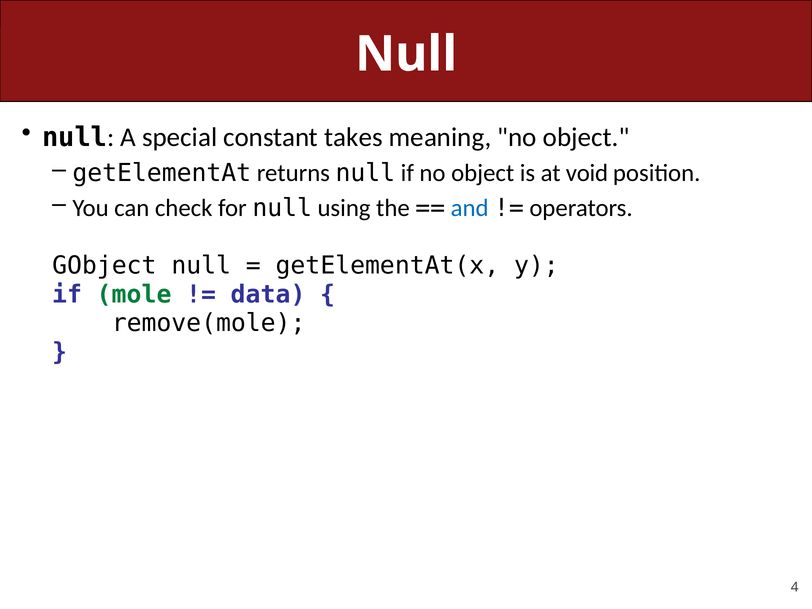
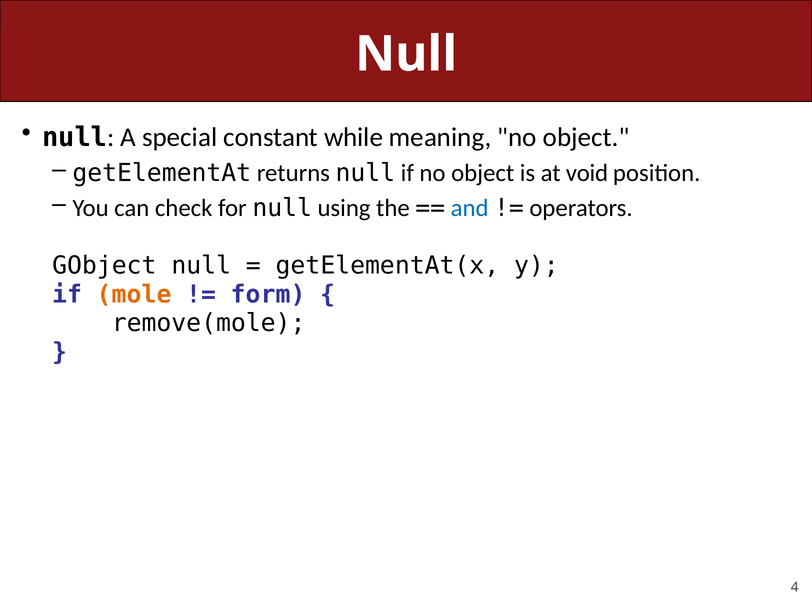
takes: takes -> while (354, 137)
mole colour: green -> orange (134, 294)
data: data -> form (268, 294)
